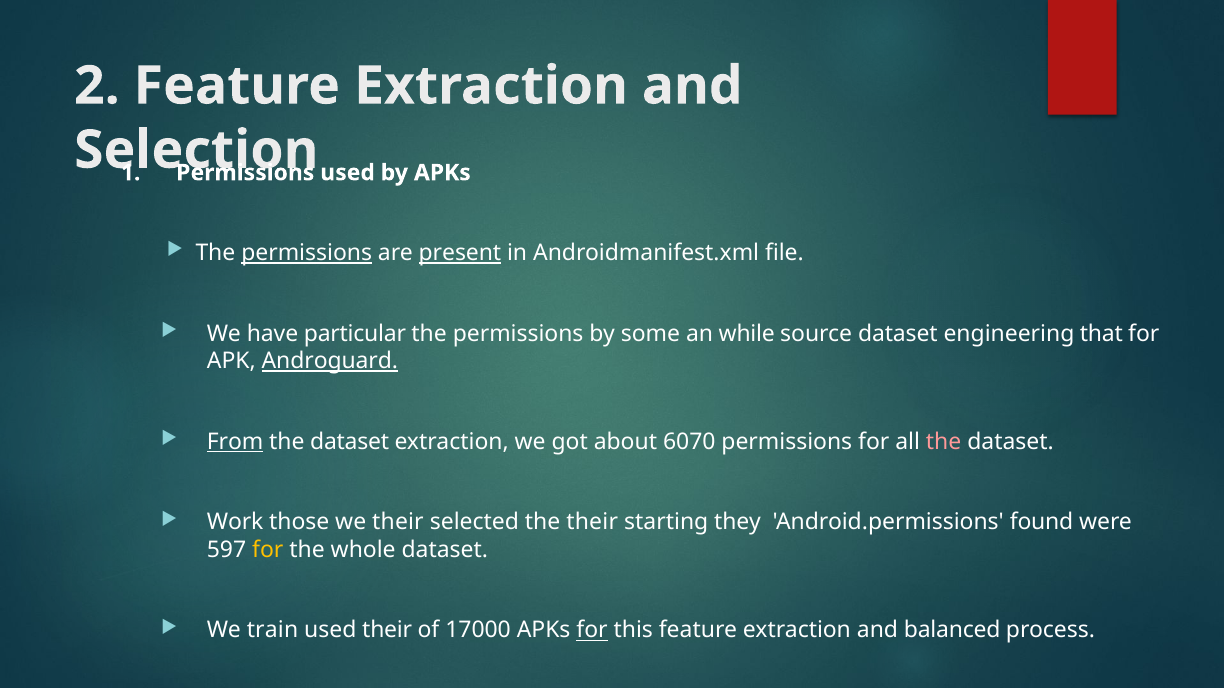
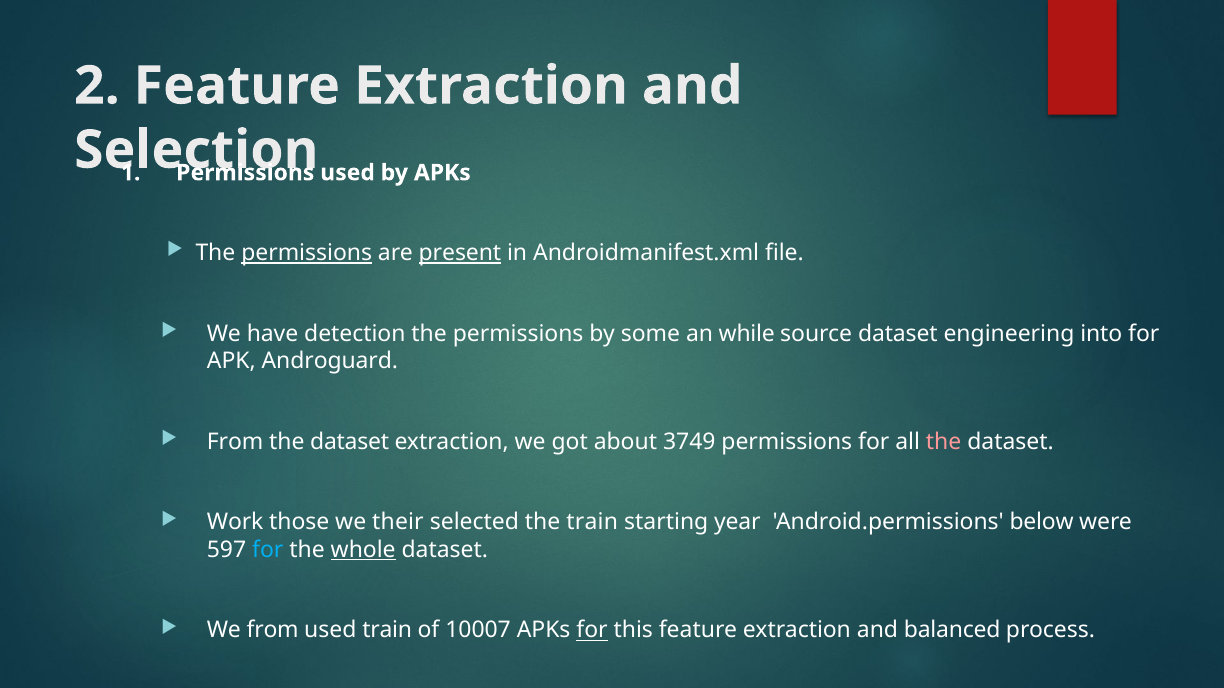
particular: particular -> detection (355, 334)
that: that -> into (1101, 334)
Androguard underline: present -> none (330, 362)
From underline: present -> none (235, 442)
6070: 6070 -> 3749 (689, 442)
the their: their -> train (592, 523)
they: they -> year (737, 523)
found: found -> below (1042, 523)
for colour: yellow -> light blue (268, 550)
whole underline: none -> present (363, 550)
We train: train -> from (273, 631)
used their: their -> train (387, 631)
17000: 17000 -> 10007 (478, 631)
